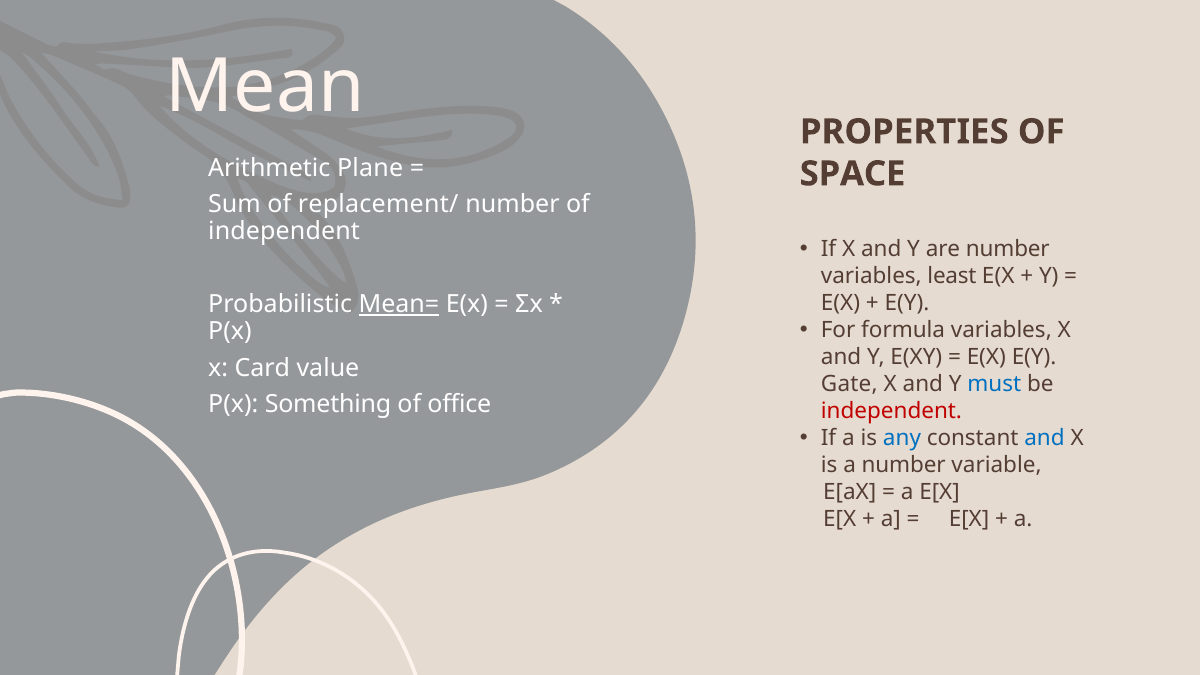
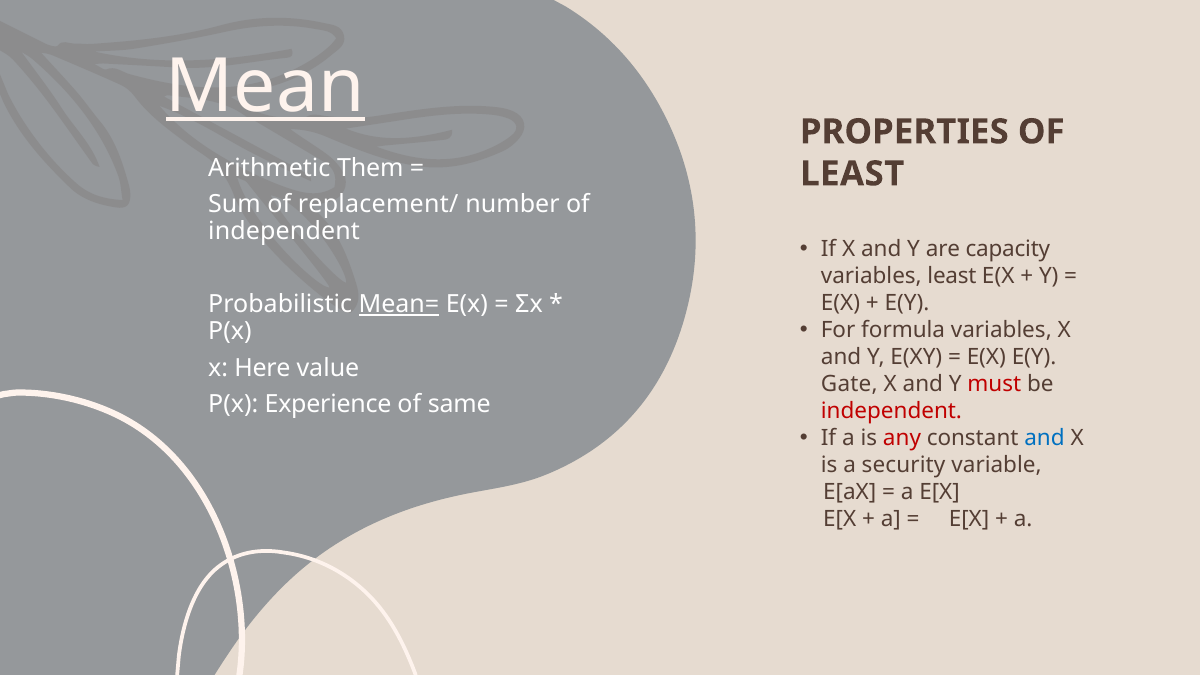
Mean underline: none -> present (265, 87)
Plane: Plane -> Them (370, 168)
SPACE: SPACE -> LEAST (852, 174)
are number: number -> capacity (1008, 249)
Card: Card -> Here (262, 368)
must colour: blue -> red (994, 384)
Something: Something -> Experience (328, 404)
office: office -> same (459, 404)
any colour: blue -> red (902, 438)
a number: number -> security (904, 465)
